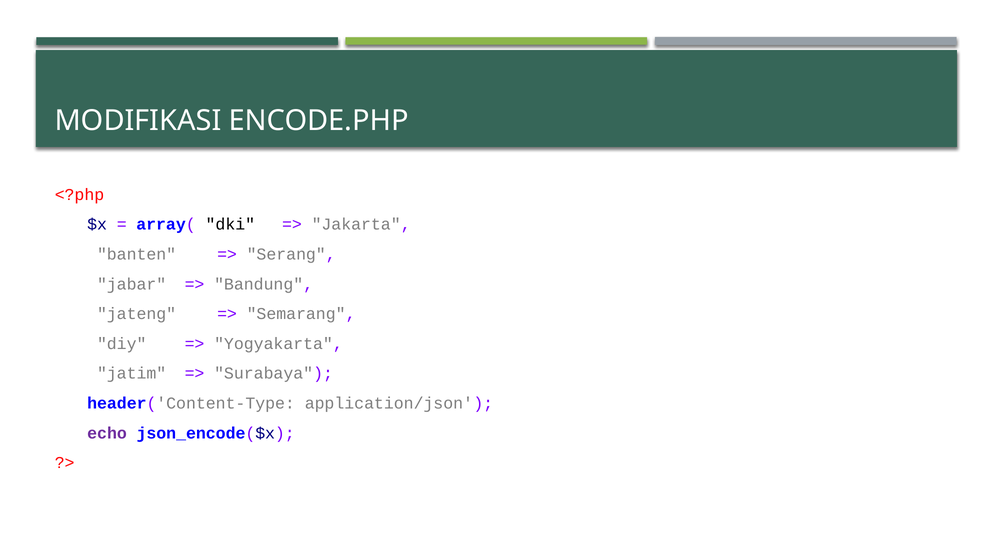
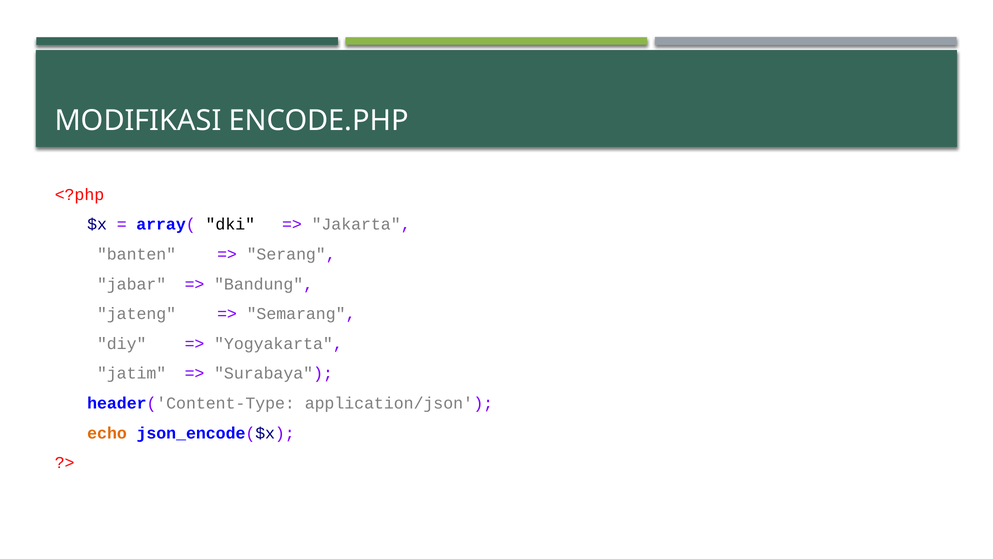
echo colour: purple -> orange (107, 433)
